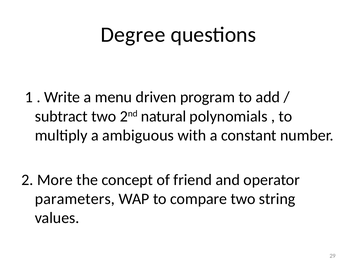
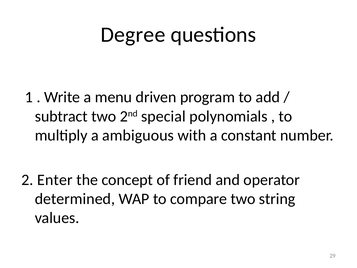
natural: natural -> special (163, 116)
More: More -> Enter (55, 180)
parameters: parameters -> determined (75, 199)
